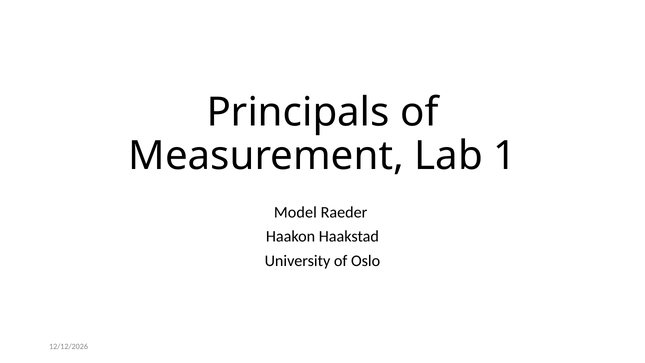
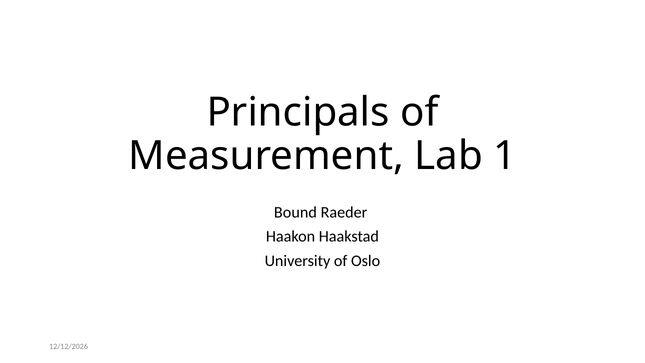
Model: Model -> Bound (295, 212)
